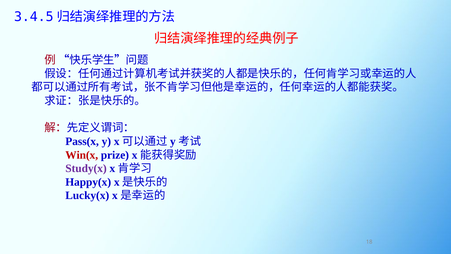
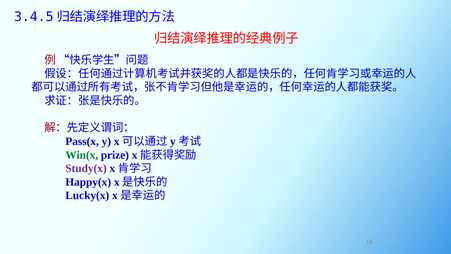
Win(x colour: red -> green (82, 155)
